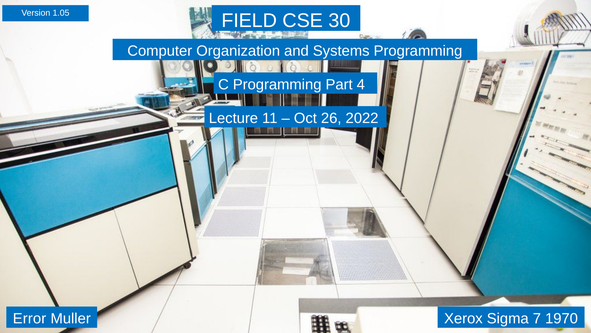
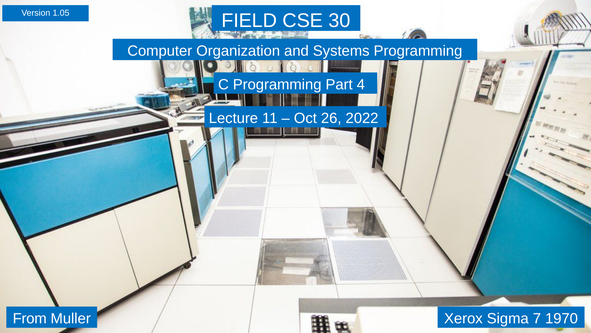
Error: Error -> From (30, 318)
